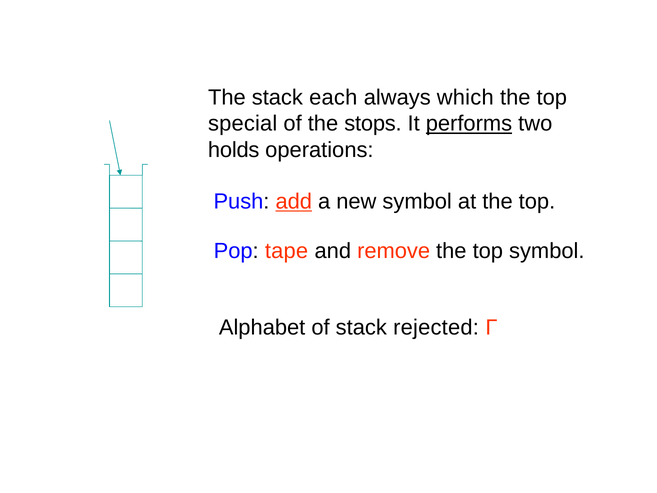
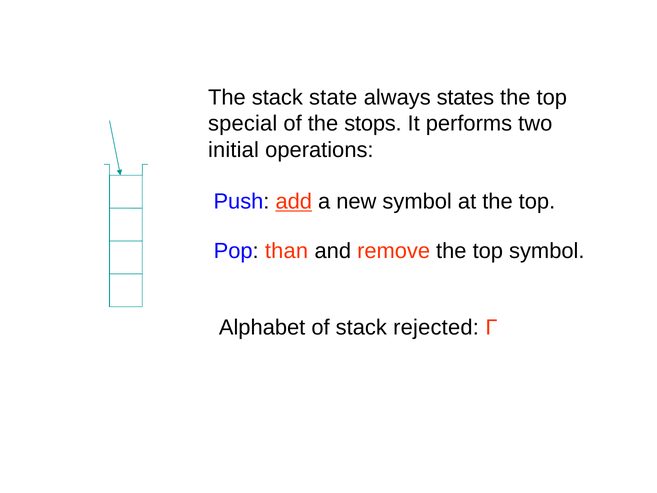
each: each -> state (333, 97)
which: which -> states (465, 97)
performs underline: present -> none (469, 124)
holds: holds -> initial (234, 150)
tape: tape -> than (287, 251)
